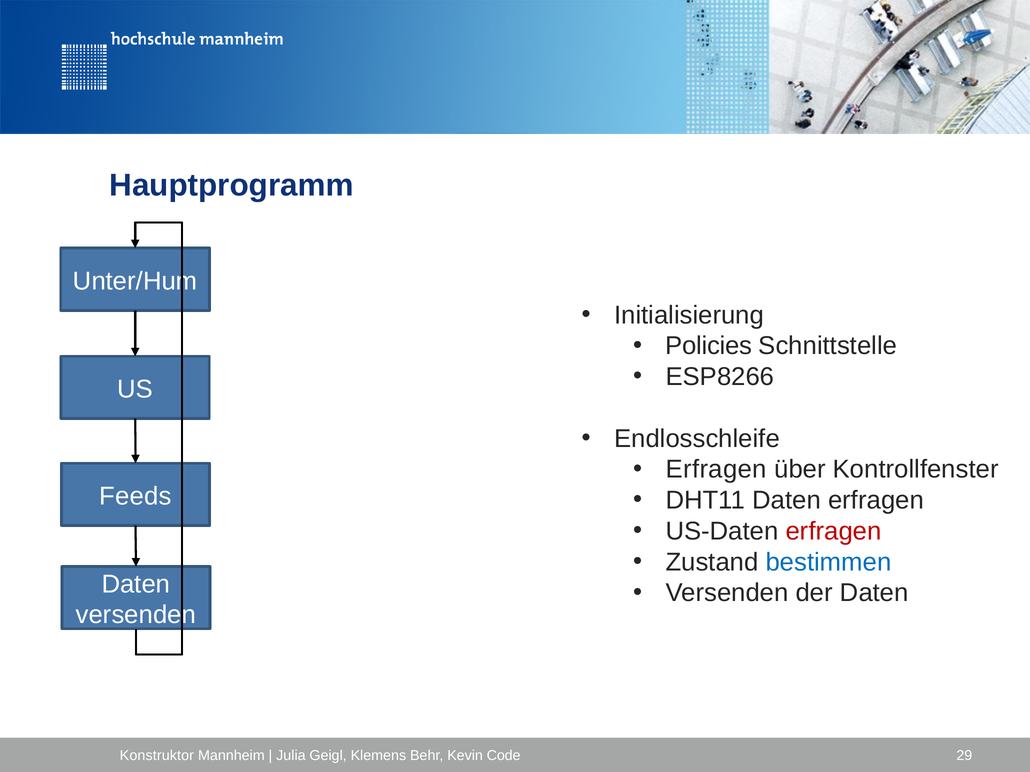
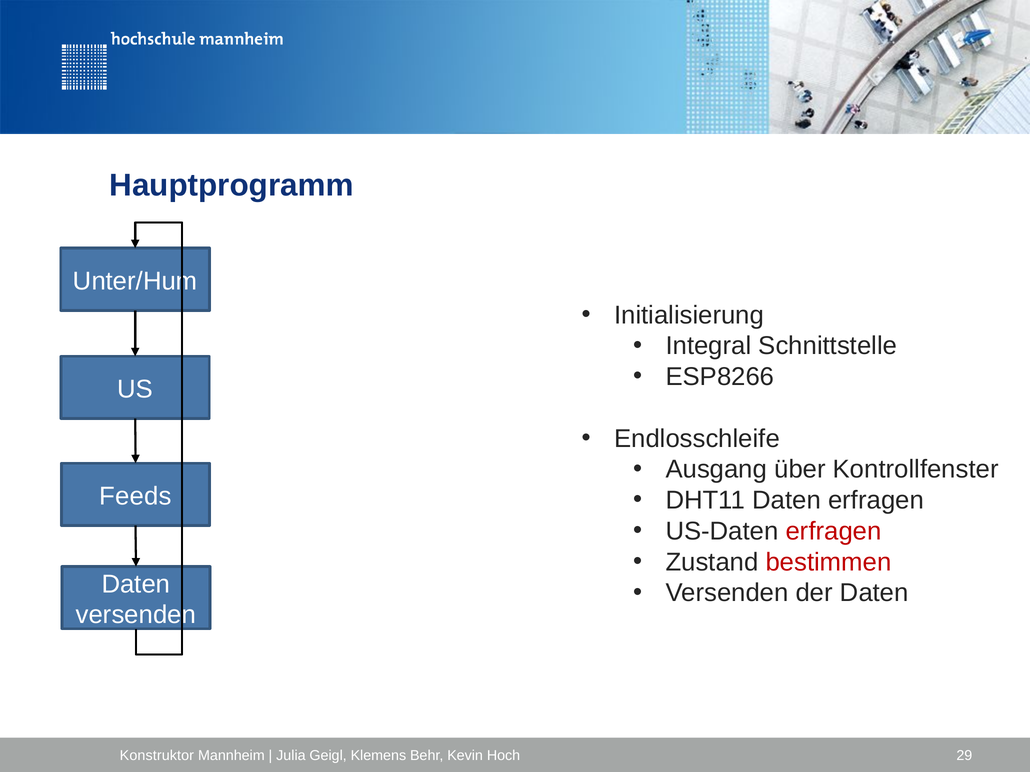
Policies: Policies -> Integral (708, 346)
Erfragen: Erfragen -> Ausgang (716, 470)
bestimmen colour: blue -> red (829, 562)
Code: Code -> Hoch (504, 756)
